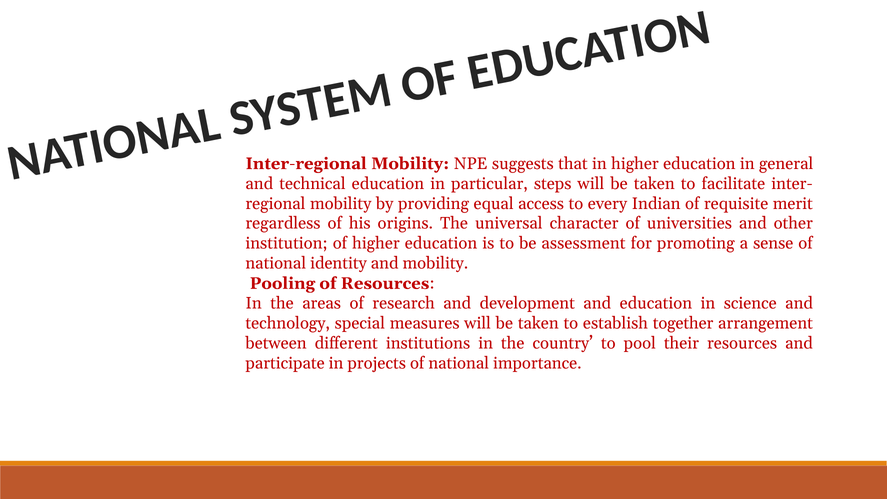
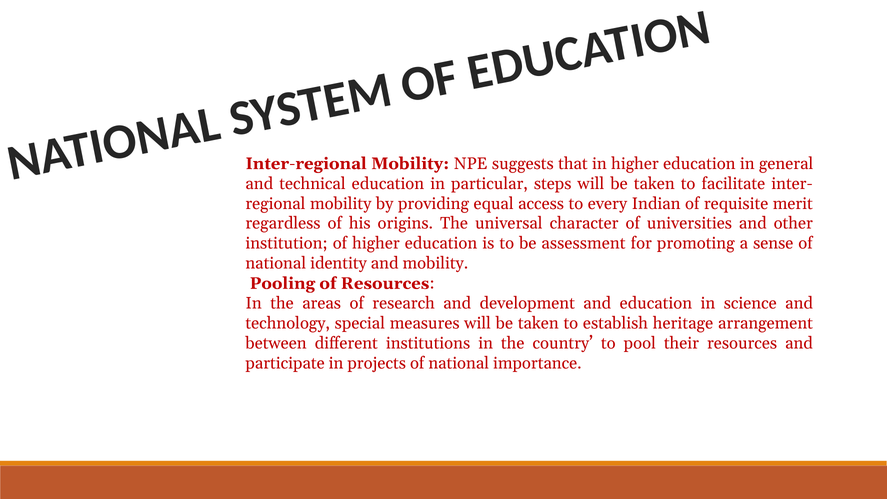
together: together -> heritage (683, 323)
